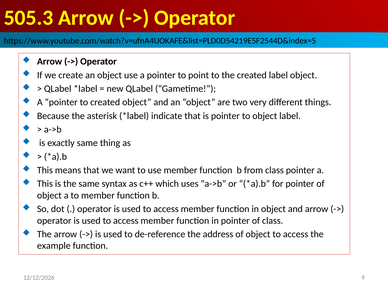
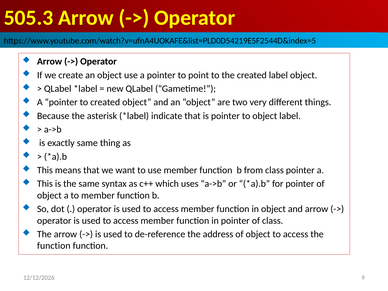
example: example -> function (54, 246)
